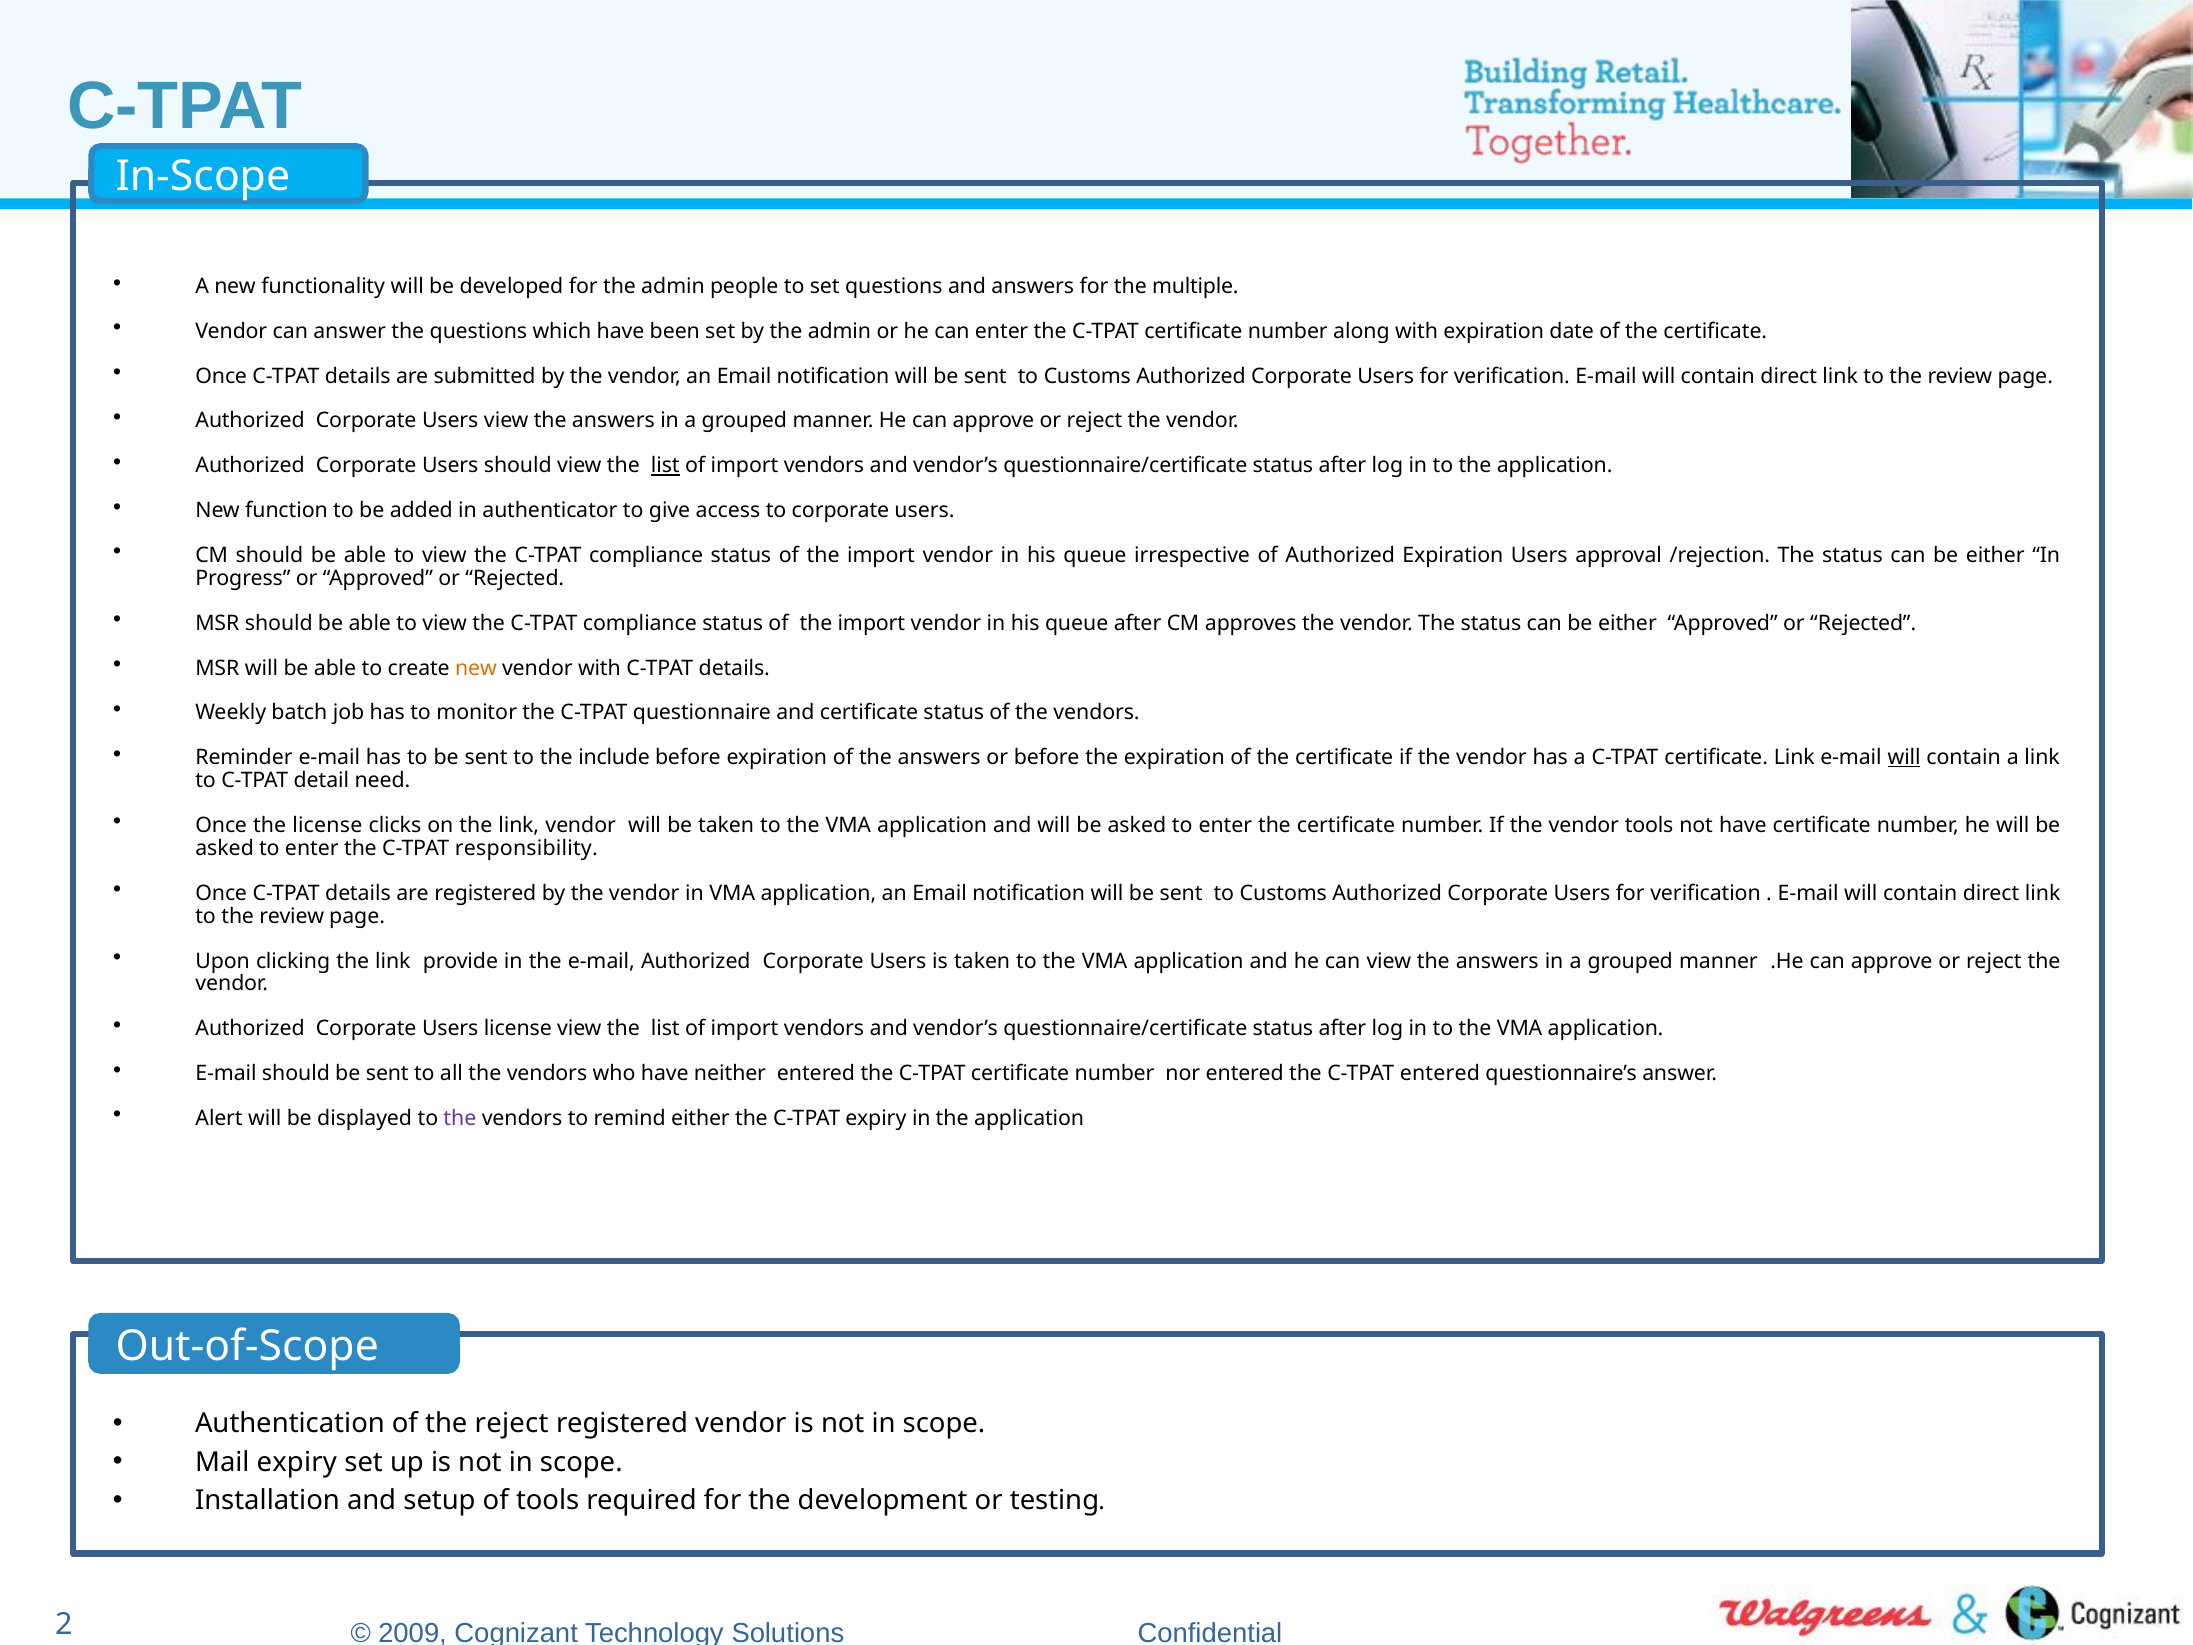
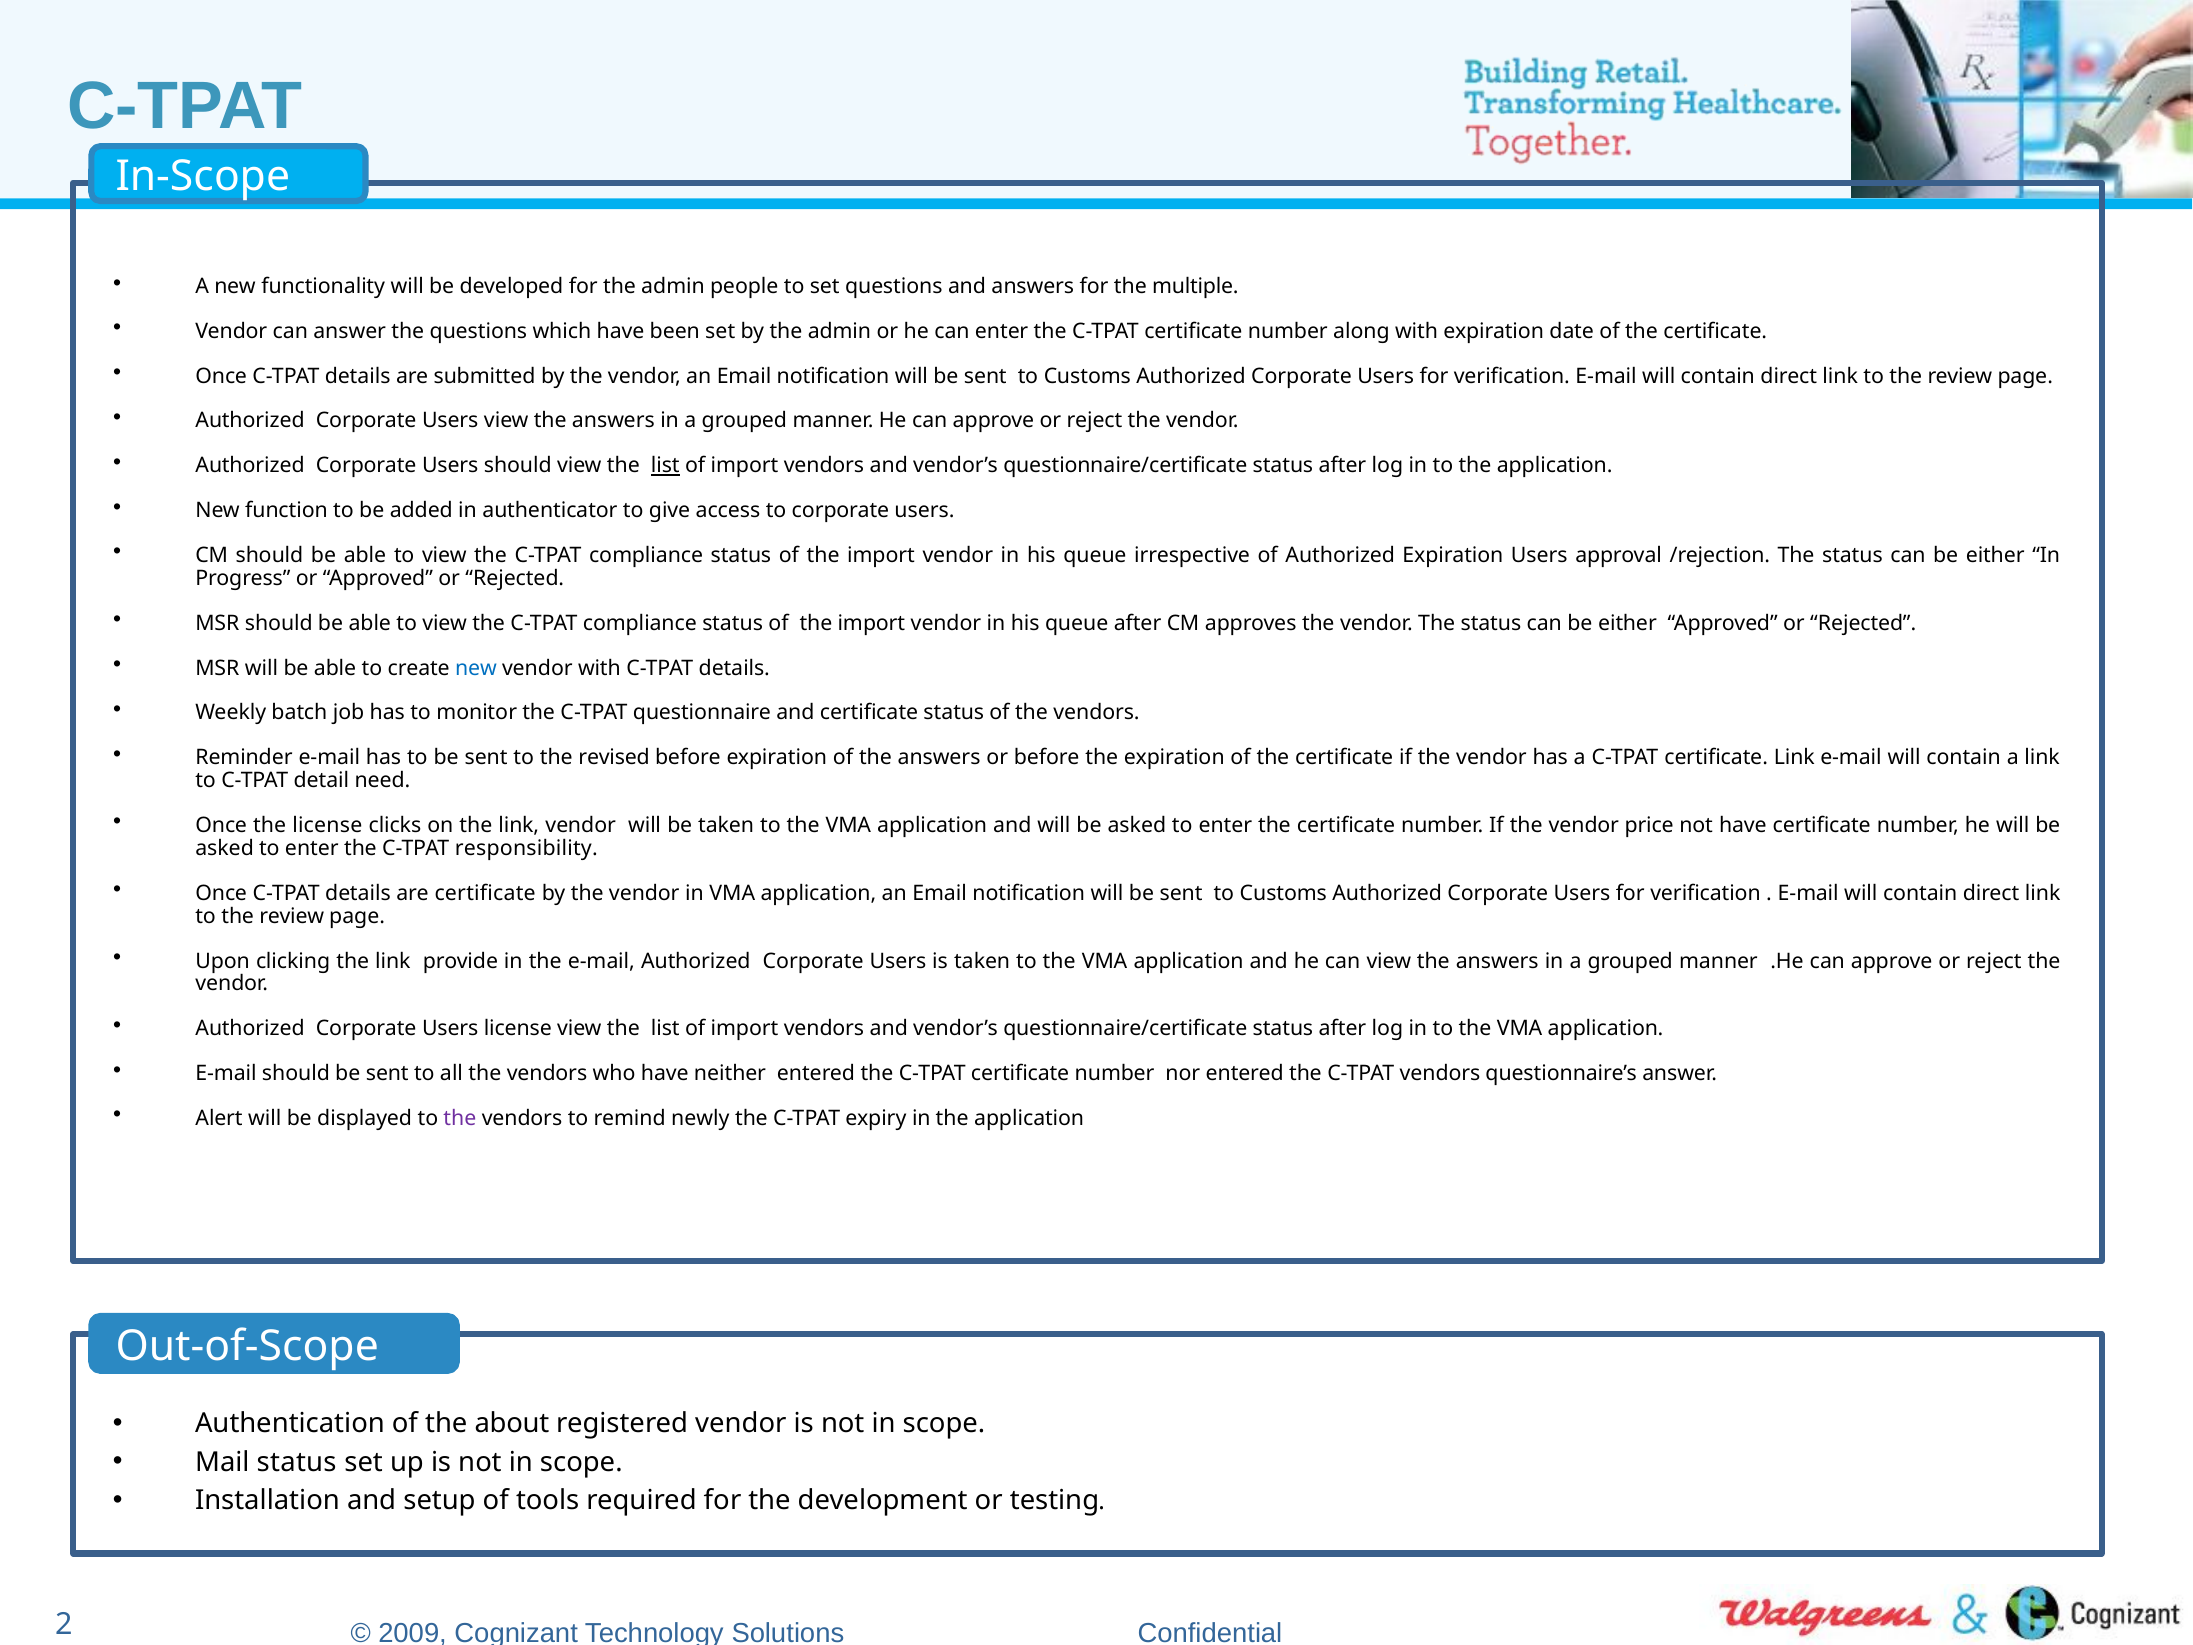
new colour: orange -> blue (476, 668)
include: include -> revised (614, 757)
will underline: present -> none (1904, 757)
vendor tools: tools -> price (1649, 825)
are registered: registered -> certificate (485, 893)
C-TPAT entered: entered -> vendors (1440, 1073)
remind either: either -> newly (700, 1118)
the reject: reject -> about (512, 1424)
Mail expiry: expiry -> status (297, 1462)
